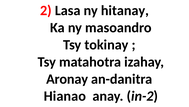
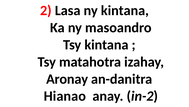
ny hitanay: hitanay -> kintana (125, 10)
Tsy tokinay: tokinay -> kintana (106, 44)
